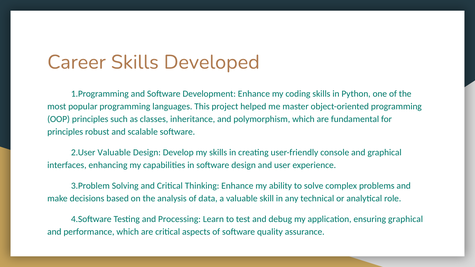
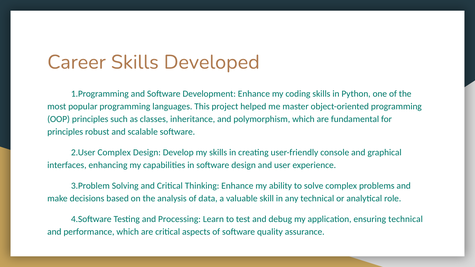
2.User Valuable: Valuable -> Complex (114, 153)
ensuring graphical: graphical -> technical (406, 219)
